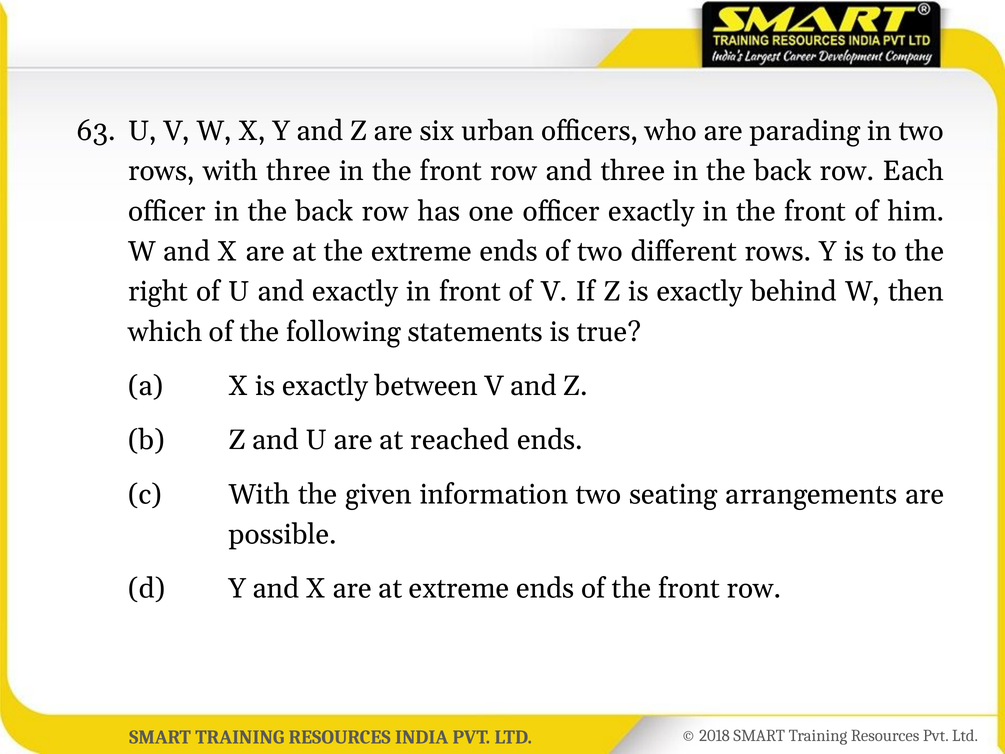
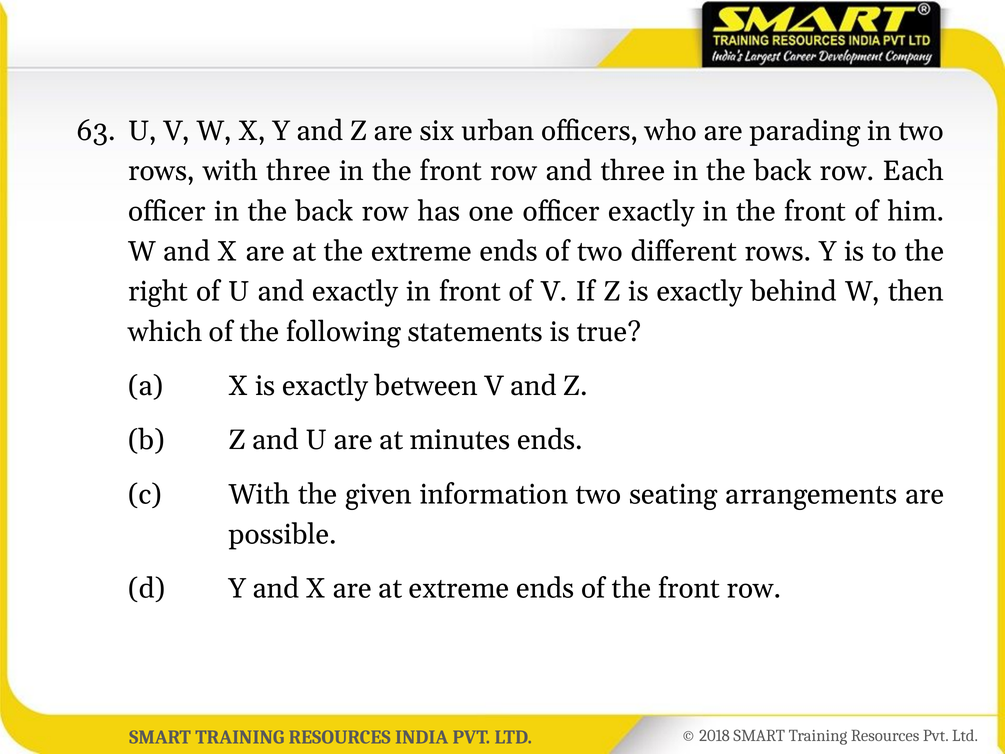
reached: reached -> minutes (460, 440)
